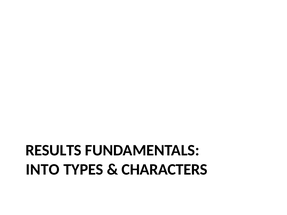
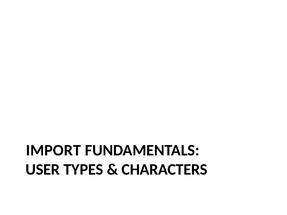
RESULTS: RESULTS -> IMPORT (53, 150)
INTO: INTO -> USER (43, 170)
